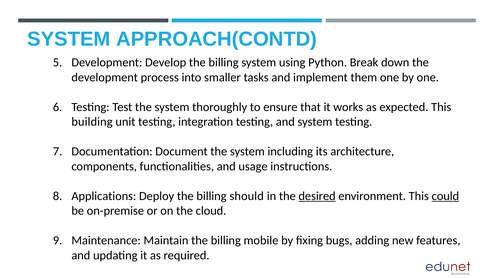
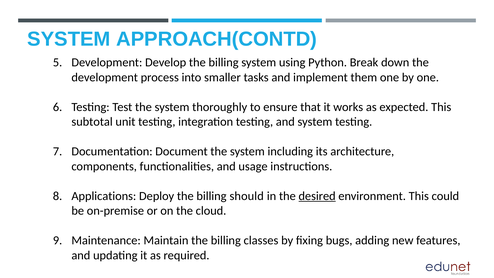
building: building -> subtotal (92, 122)
could underline: present -> none (445, 196)
mobile: mobile -> classes (261, 240)
